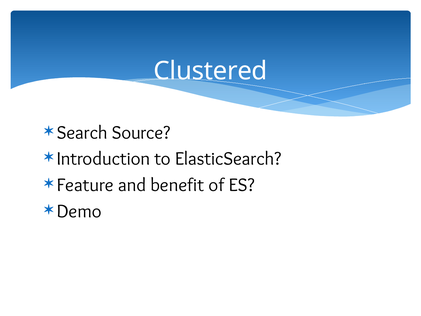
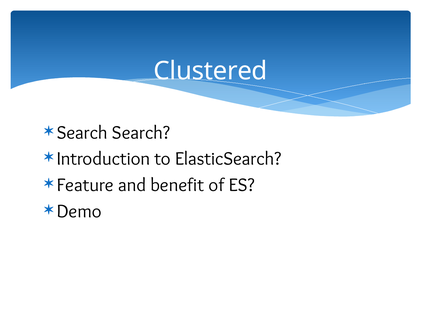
Search Source: Source -> Search (141, 132)
